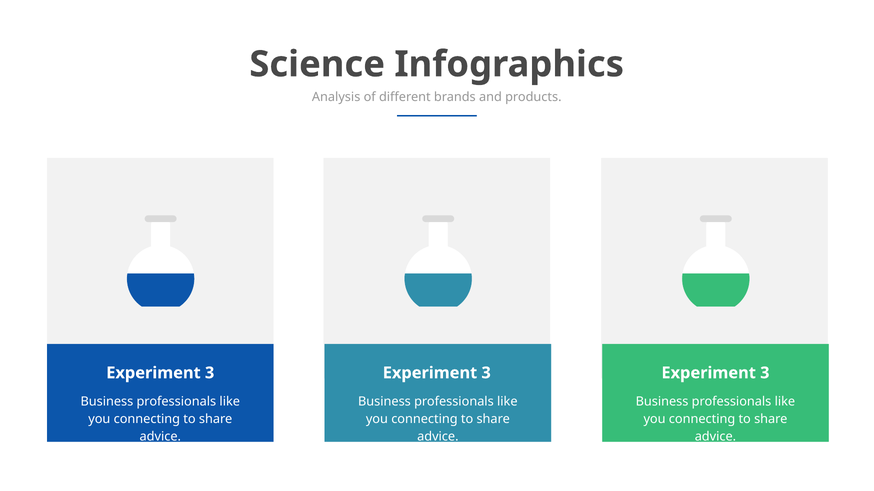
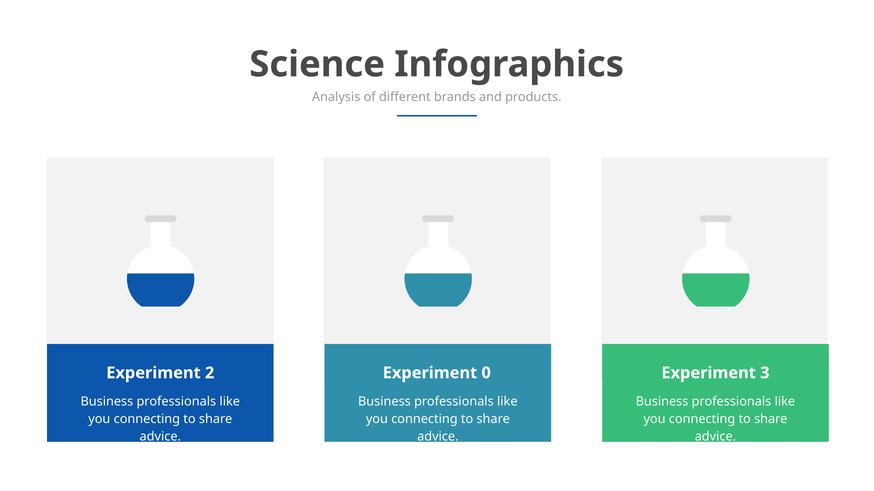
3: 3 -> 2 (210, 373)
3: 3 -> 0 (486, 373)
